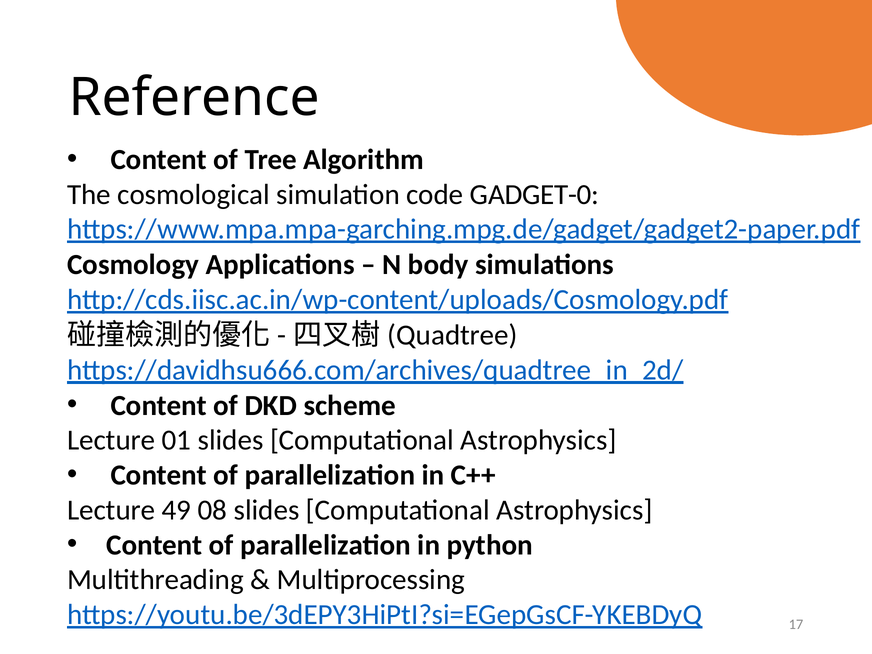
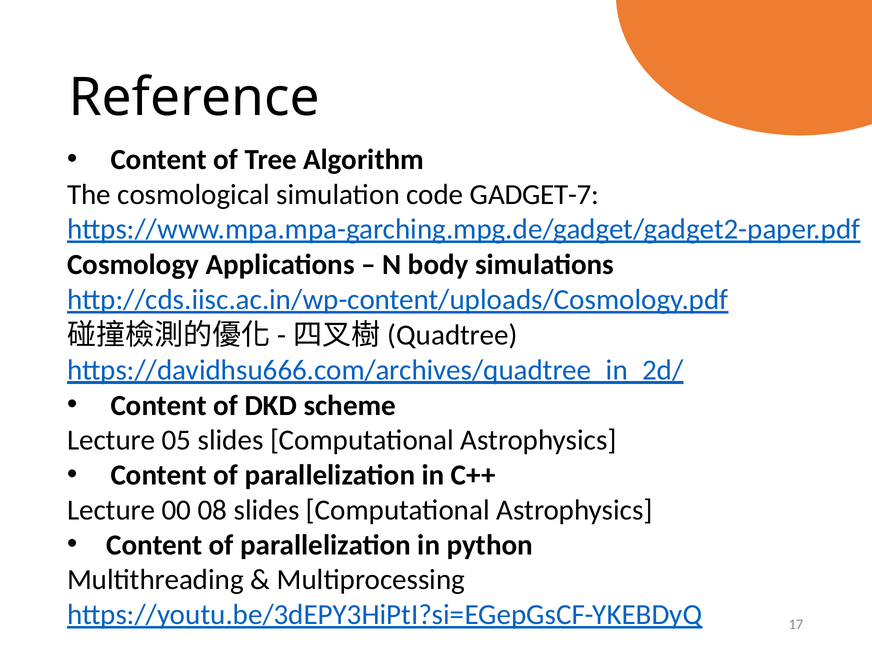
GADGET-0: GADGET-0 -> GADGET-7 (534, 194)
01: 01 -> 05 (176, 440)
49: 49 -> 00 (176, 510)
